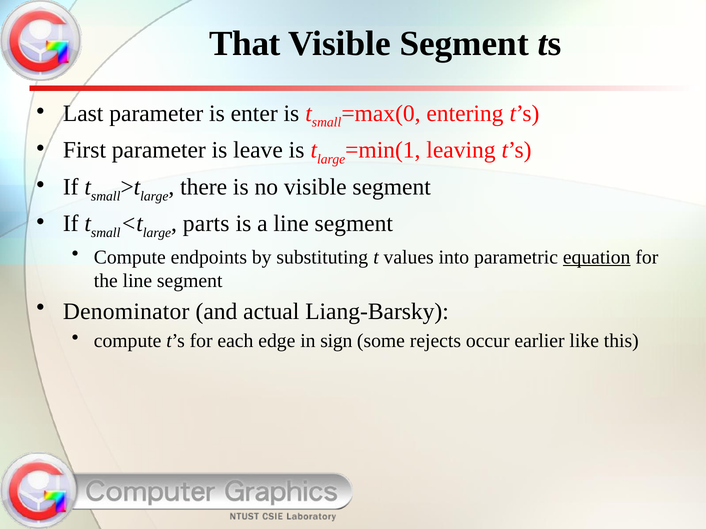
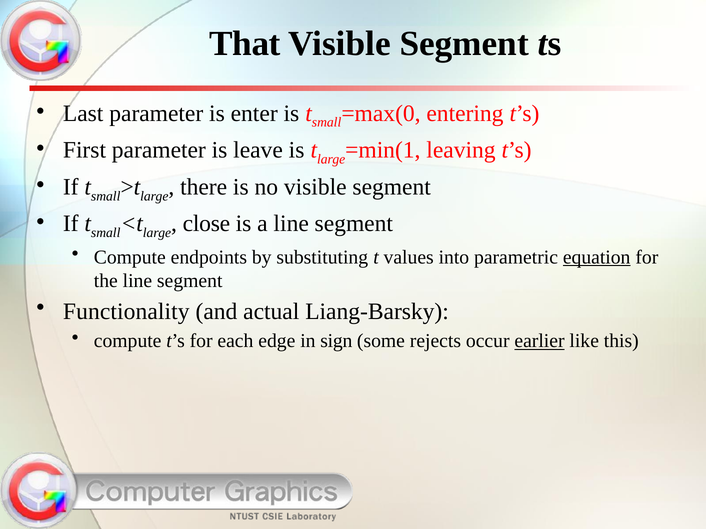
parts: parts -> close (206, 224)
Denominator: Denominator -> Functionality (126, 312)
earlier underline: none -> present (539, 341)
